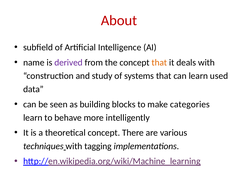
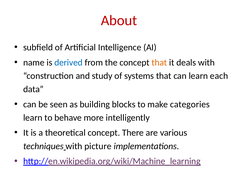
derived colour: purple -> blue (69, 62)
used: used -> each (219, 76)
tagging: tagging -> picture (98, 146)
